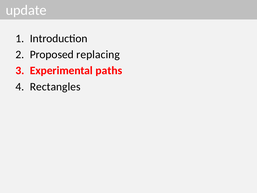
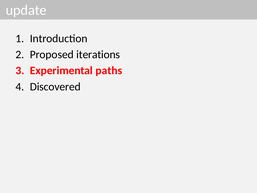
replacing: replacing -> iterations (98, 55)
Rectangles: Rectangles -> Discovered (55, 87)
